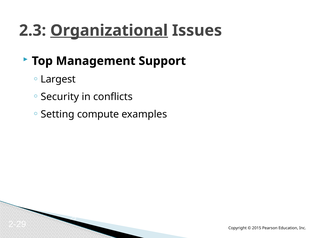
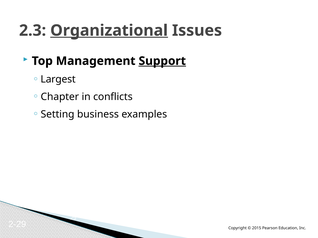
Support underline: none -> present (162, 61)
Security: Security -> Chapter (60, 97)
compute: compute -> business (98, 114)
